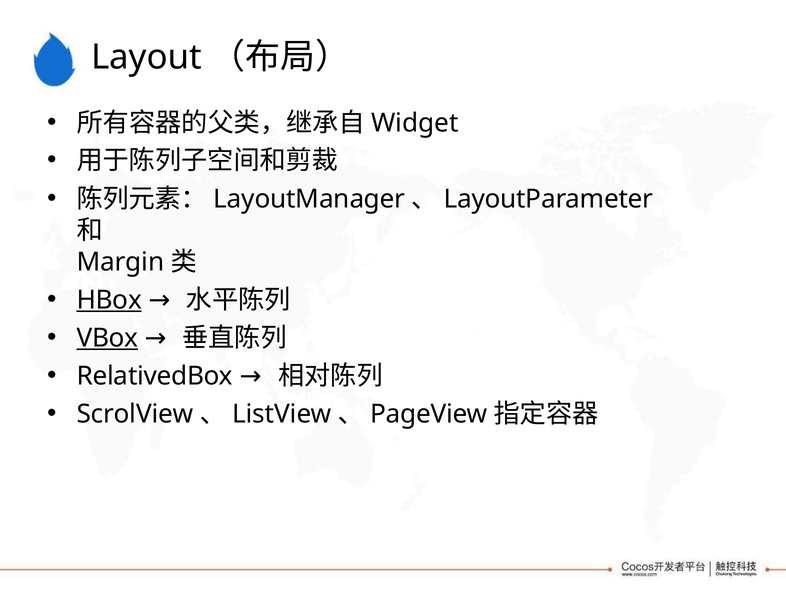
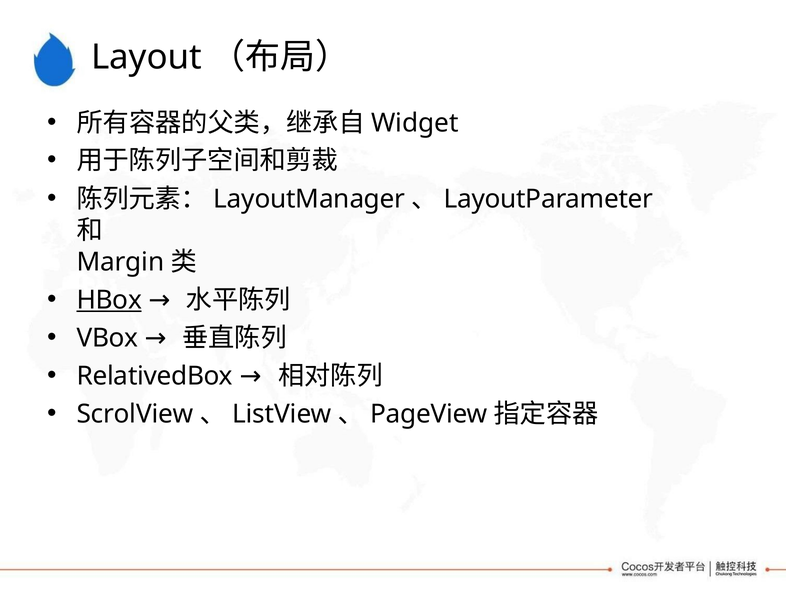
VBox underline: present -> none (107, 338)
